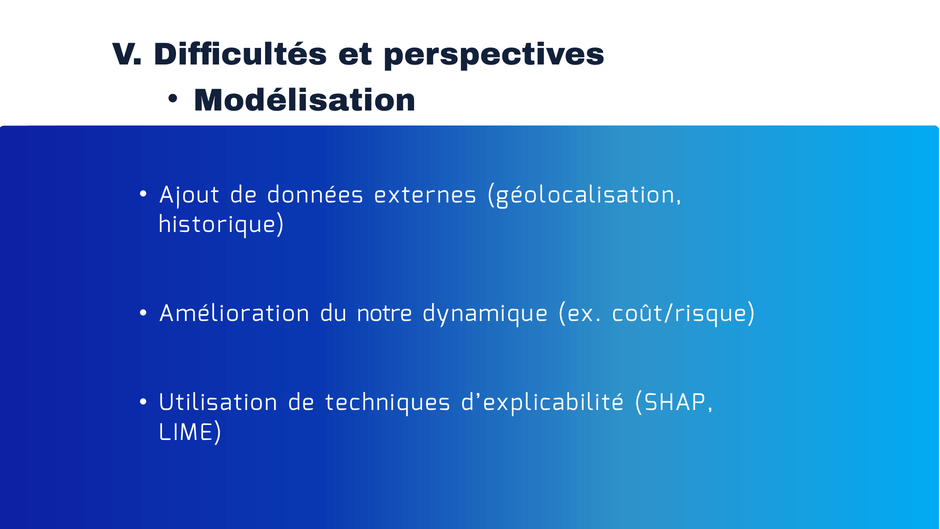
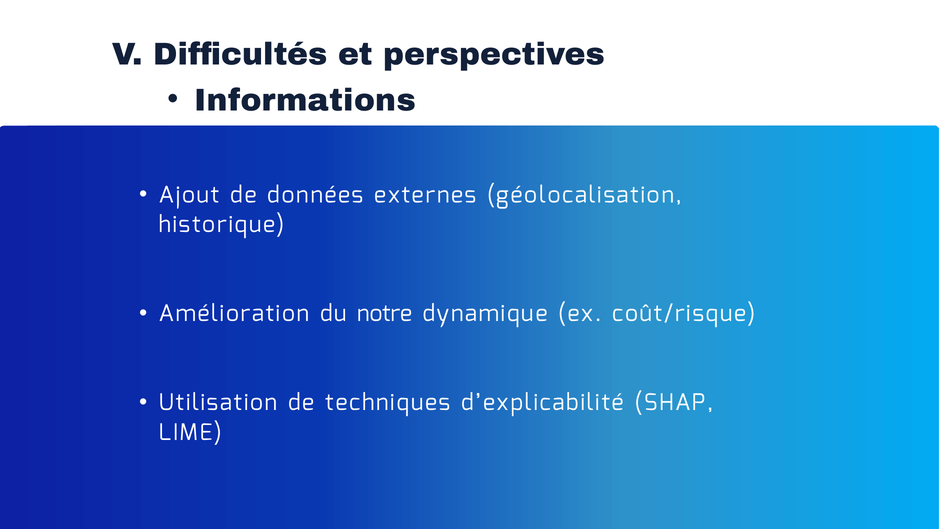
Modélisation: Modélisation -> Informations (305, 100)
